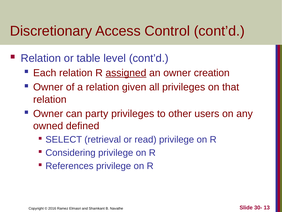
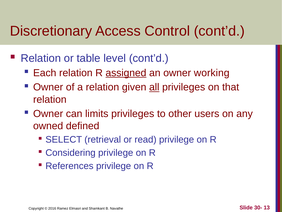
creation: creation -> working (212, 73)
all underline: none -> present (154, 87)
party: party -> limits (97, 113)
